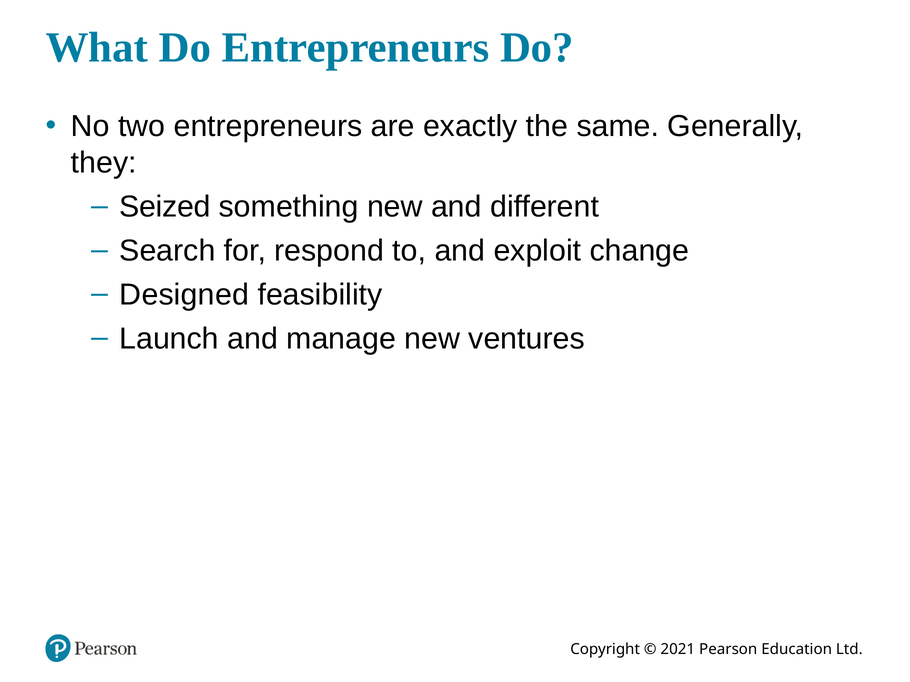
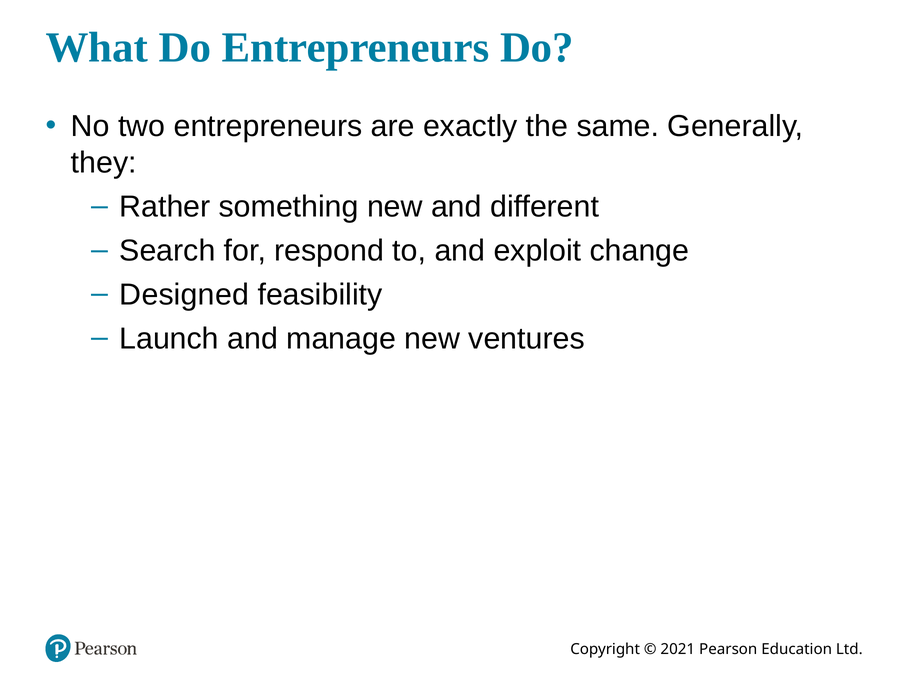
Seized: Seized -> Rather (165, 207)
